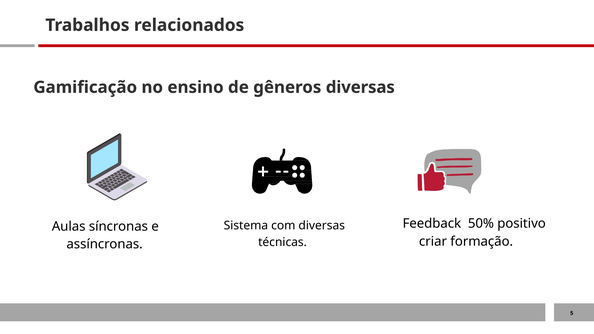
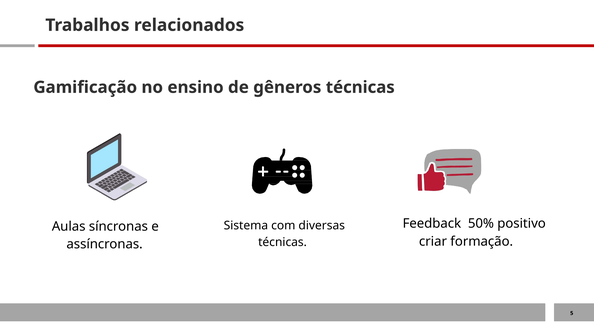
gêneros diversas: diversas -> técnicas (360, 87)
